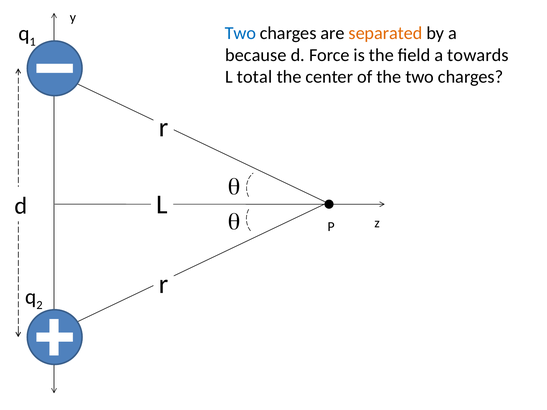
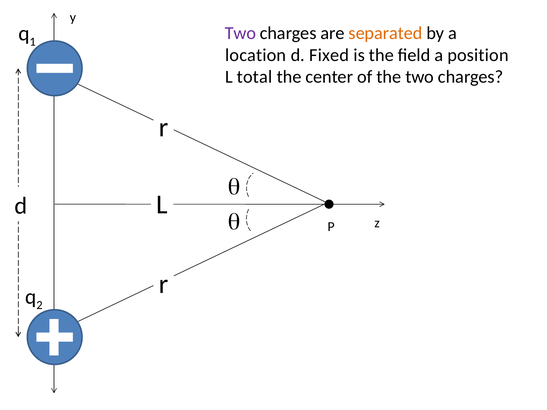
Two colour: blue -> purple (240, 33)
because: because -> location (256, 55)
Force: Force -> Fixed (329, 55)
towards: towards -> position (478, 55)
